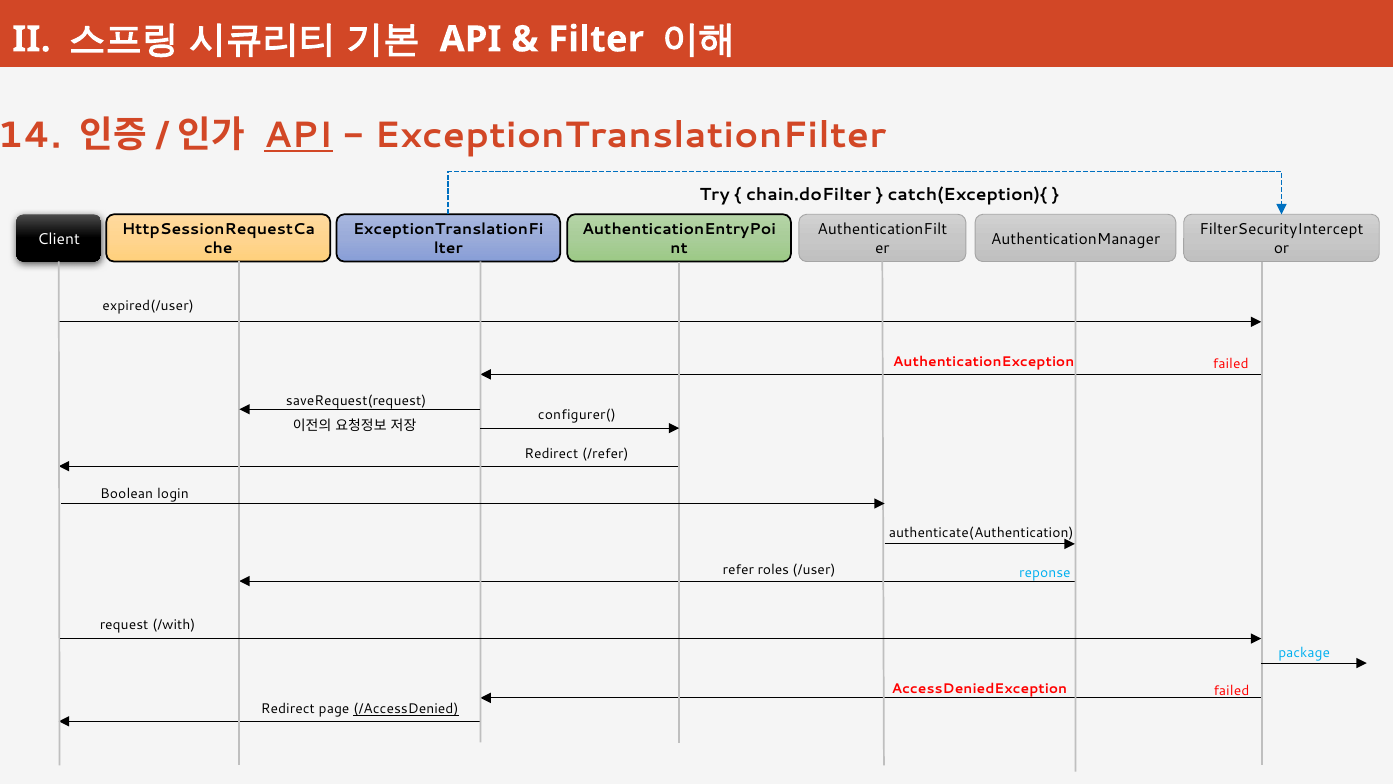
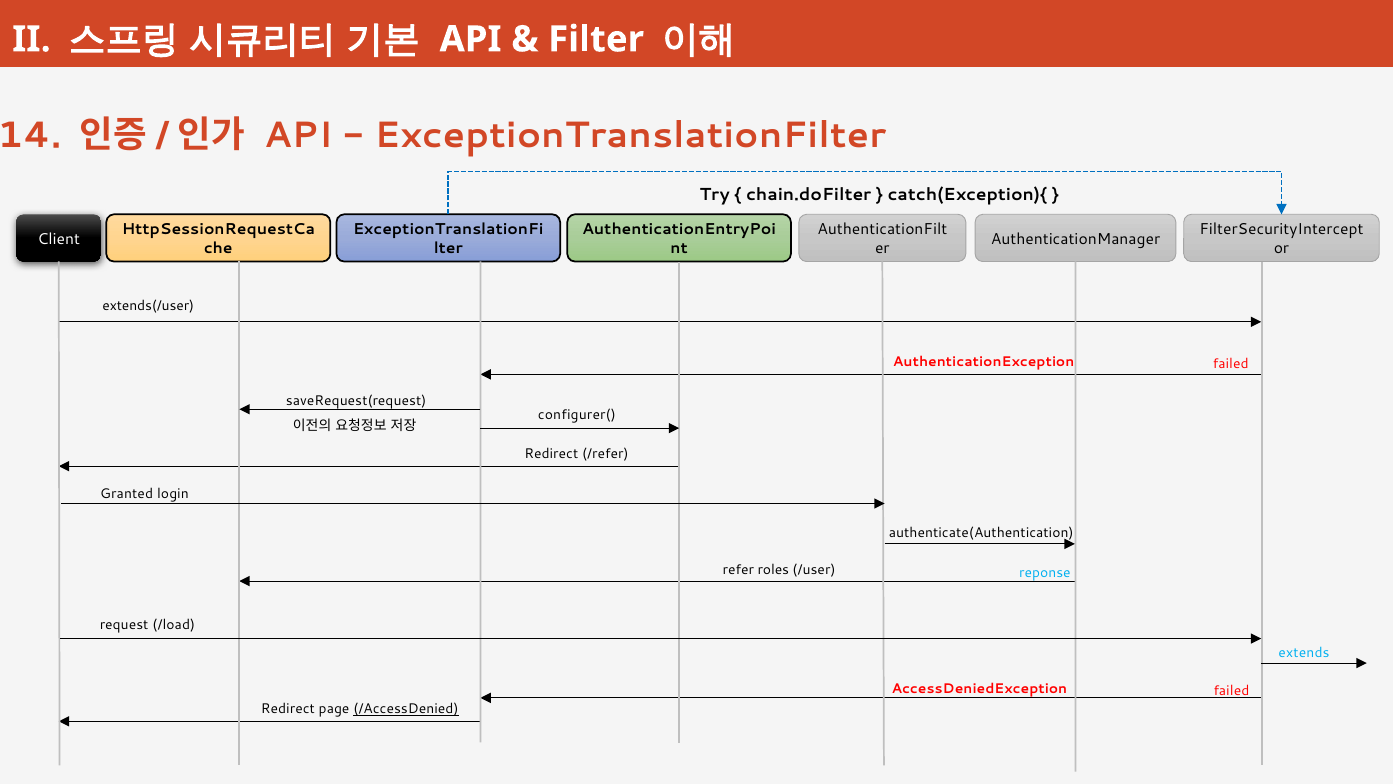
API underline: present -> none (298, 135)
expired(/user: expired(/user -> extends(/user (148, 305)
Boolean: Boolean -> Granted (127, 493)
/with: /with -> /load (174, 624)
package: package -> extends (1304, 653)
